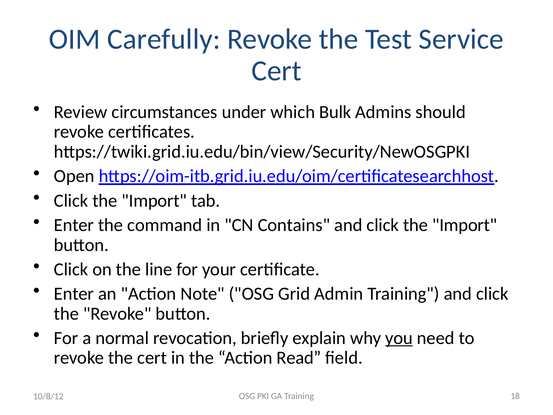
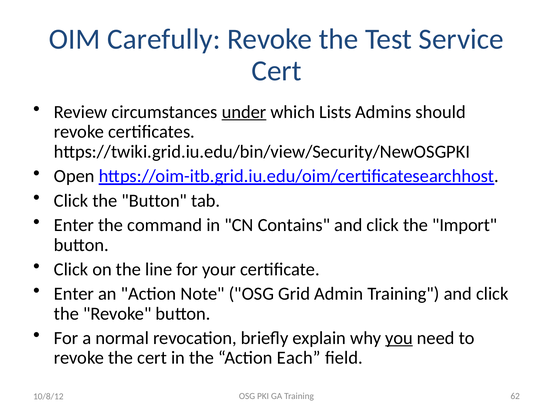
under underline: none -> present (244, 112)
Bulk: Bulk -> Lists (335, 112)
Import: Import -> Button (154, 201)
Read: Read -> Each (299, 358)
18: 18 -> 62 (515, 396)
